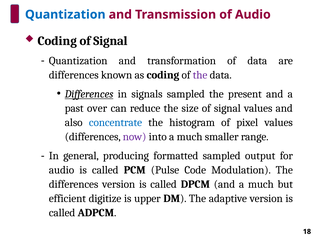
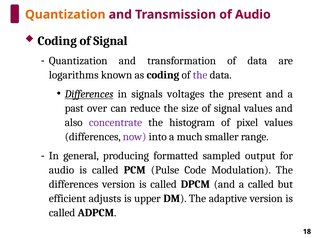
Quantization colour: blue -> orange (65, 15)
differences: differences -> logarithms (74, 75)
signals sampled: sampled -> voltages (186, 94)
concentrate colour: blue -> purple (115, 123)
and a much: much -> called (261, 185)
digitize: digitize -> adjusts (105, 199)
